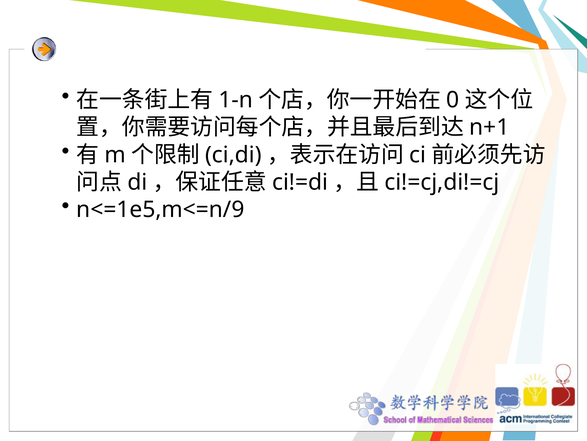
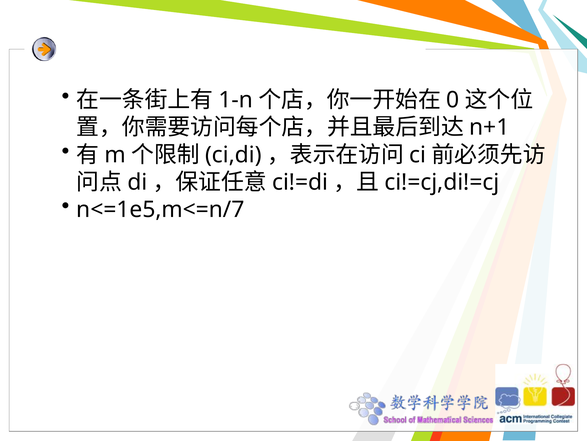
n<=1e5,m<=n/9: n<=1e5,m<=n/9 -> n<=1e5,m<=n/7 (160, 209)
